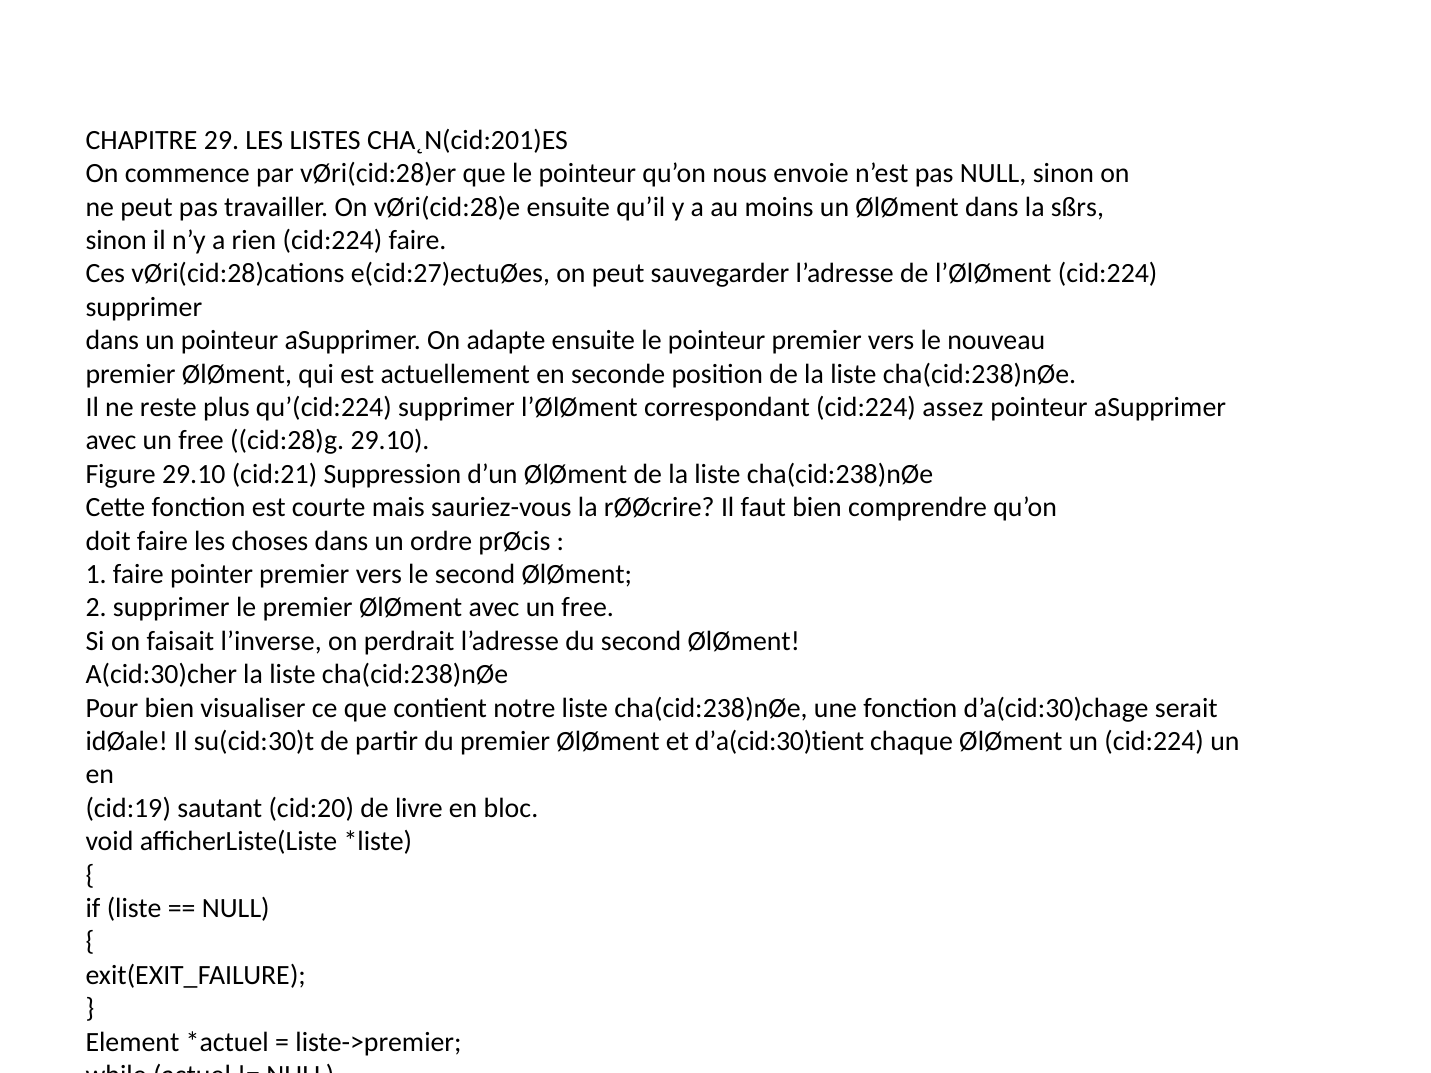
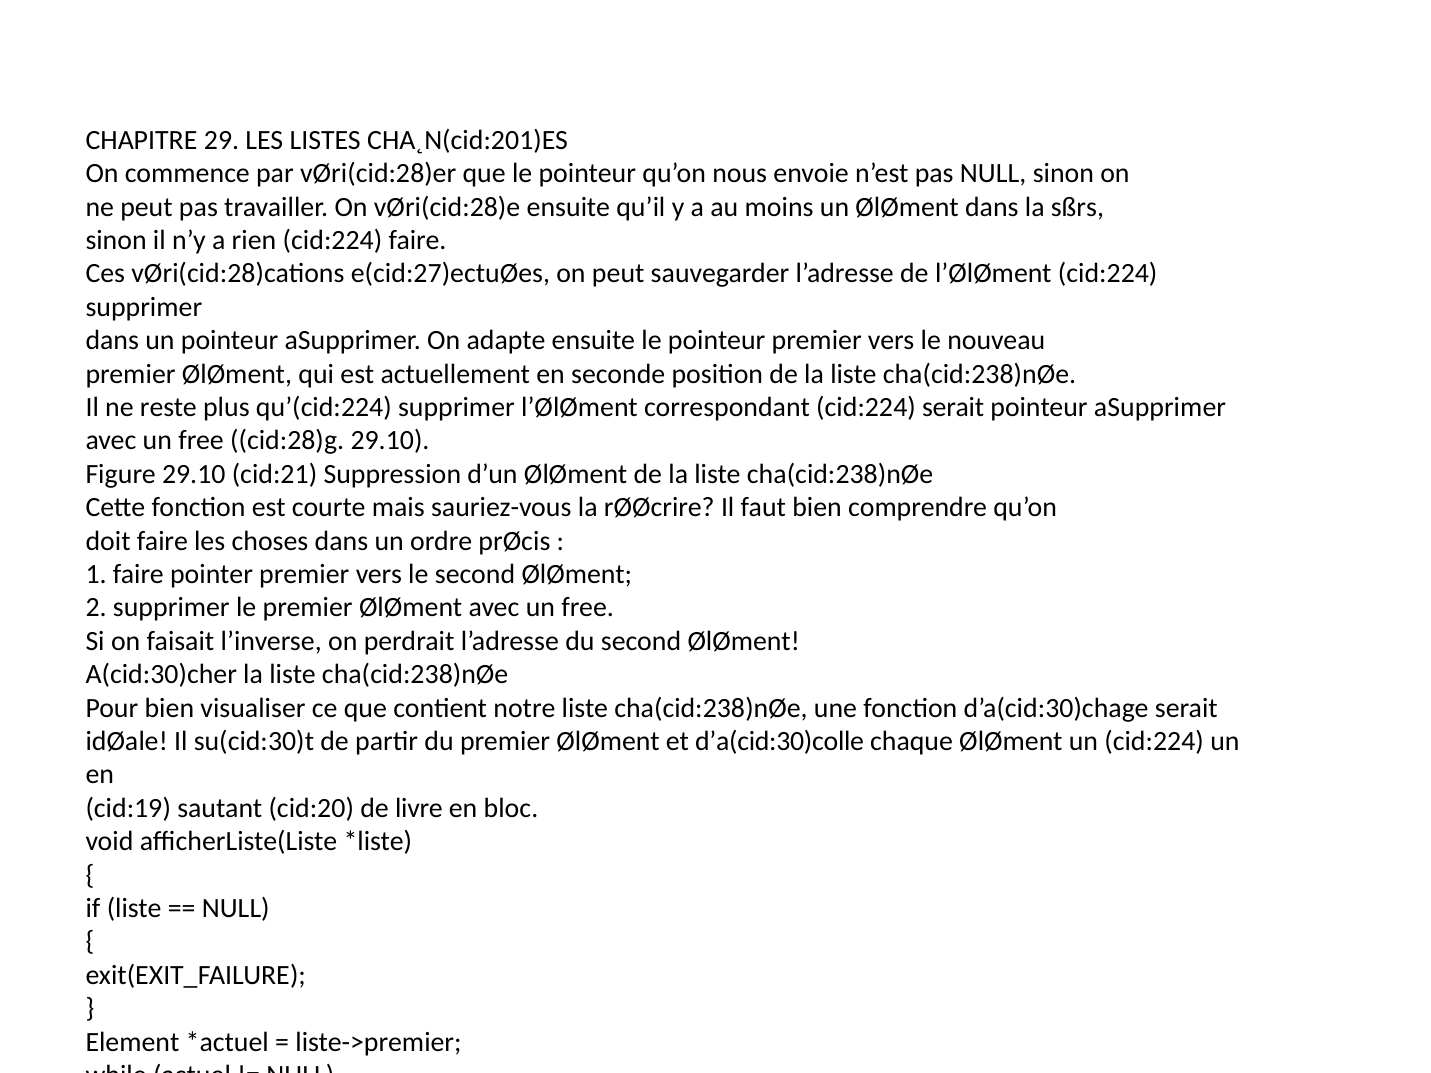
cid:224 assez: assez -> serait (953, 407)
d’a(cid:30)tient: d’a(cid:30)tient -> d’a(cid:30)colle (780, 742)
